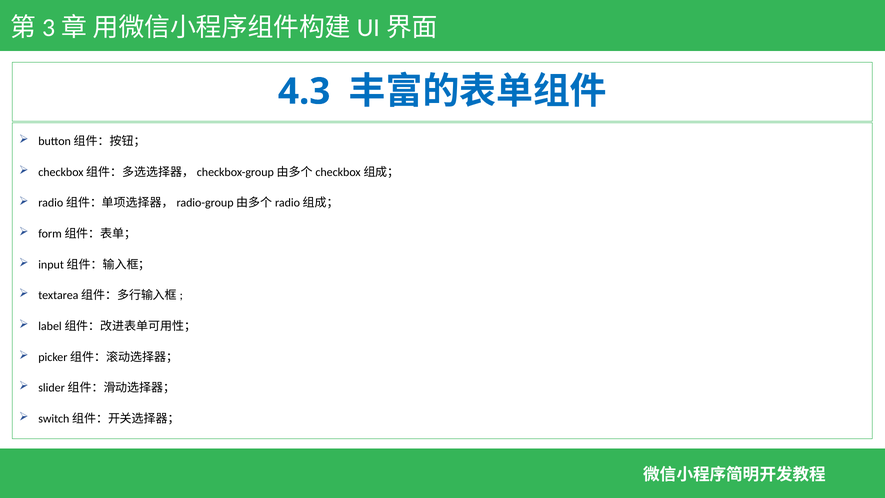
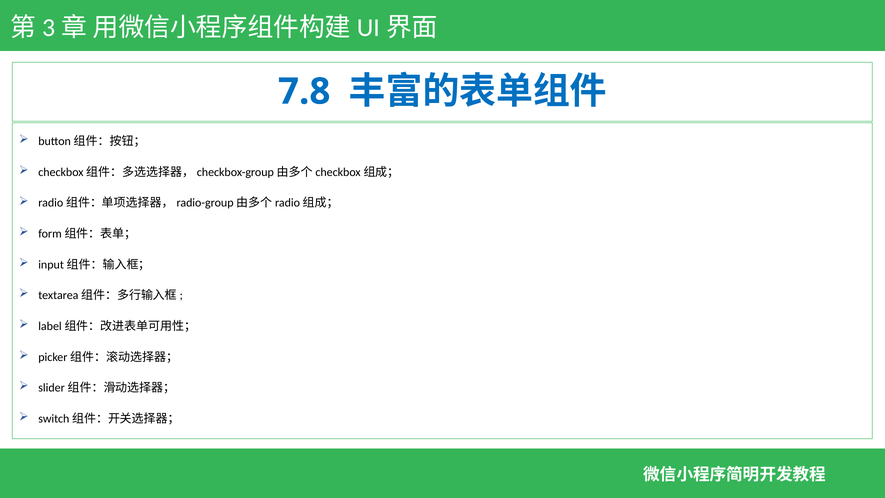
4.3: 4.3 -> 7.8 (304, 92)
